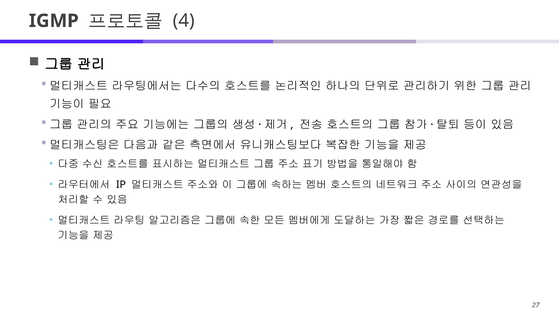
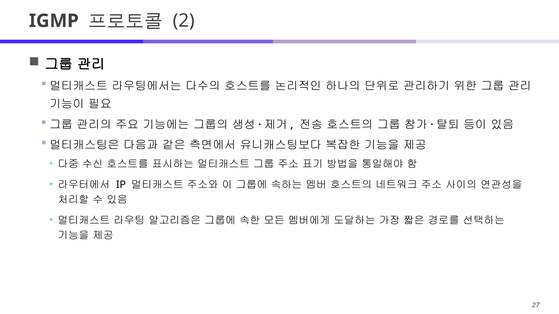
4: 4 -> 2 (184, 21)
